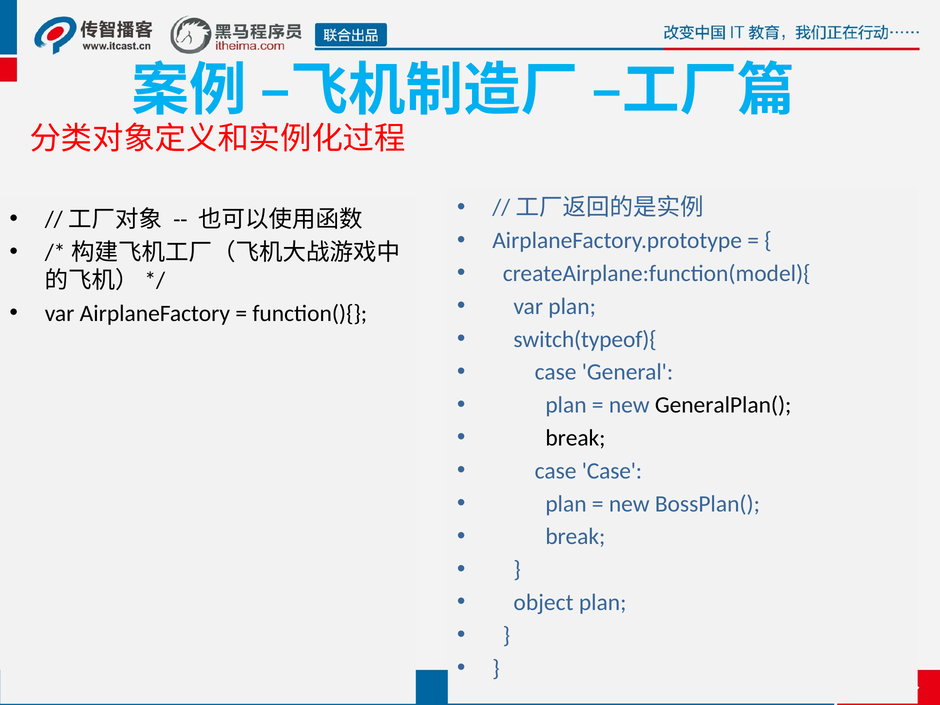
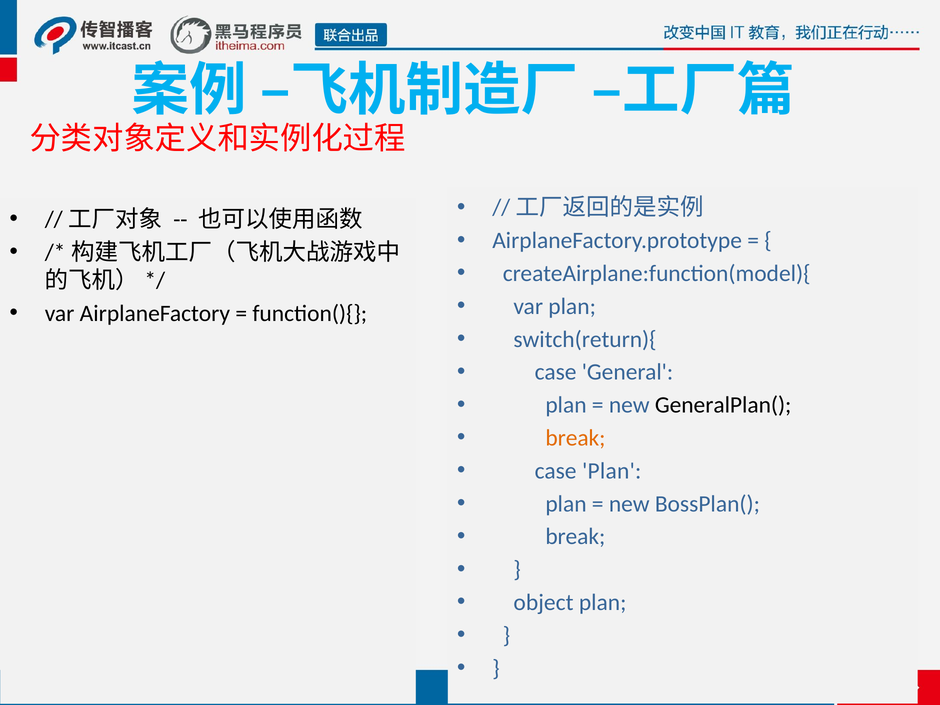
switch(typeof){: switch(typeof){ -> switch(return){ (585, 339)
break colour: black -> orange (575, 438)
case Case: Case -> Plan (612, 471)
